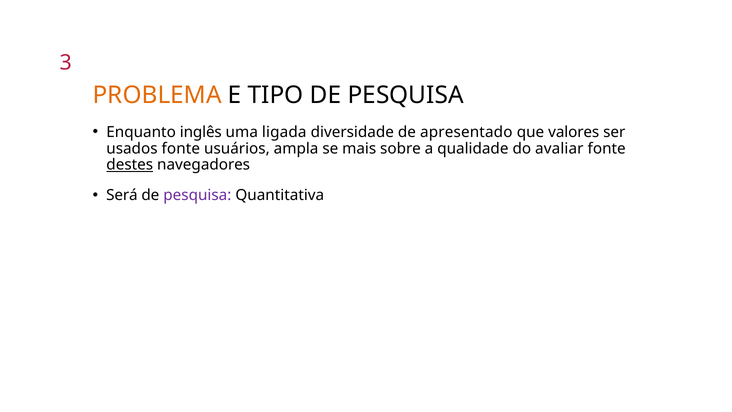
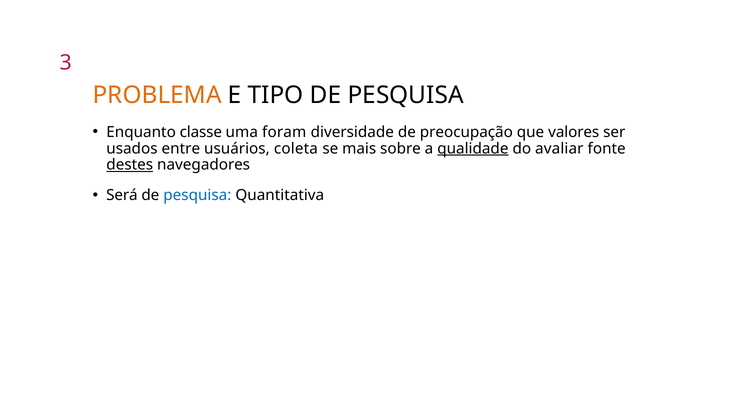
inglês: inglês -> classe (201, 132)
ligada: ligada -> foram (284, 132)
apresentado: apresentado -> preocupação (466, 132)
usados fonte: fonte -> entre (181, 148)
ampla: ampla -> coleta (296, 148)
qualidade underline: none -> present (473, 148)
pesquisa colour: purple -> blue (197, 195)
